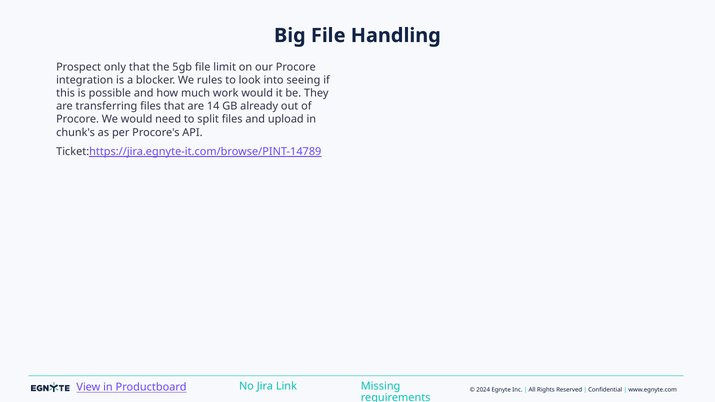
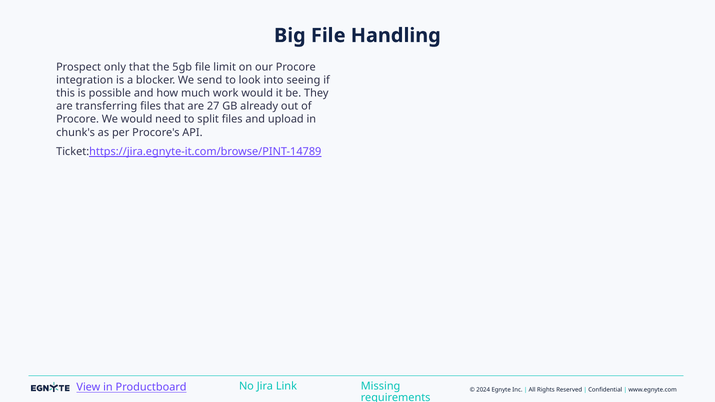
rules: rules -> send (210, 80)
14: 14 -> 27 (213, 106)
